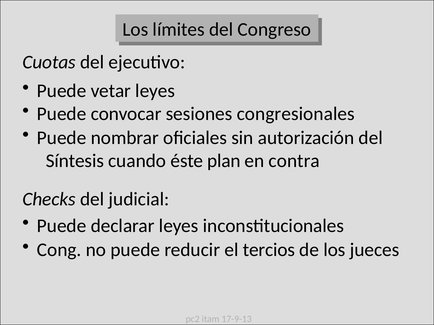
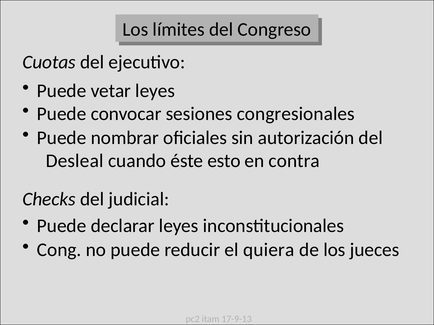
Síntesis: Síntesis -> Desleal (75, 161)
plan: plan -> esto (224, 161)
tercios: tercios -> quiera (269, 250)
